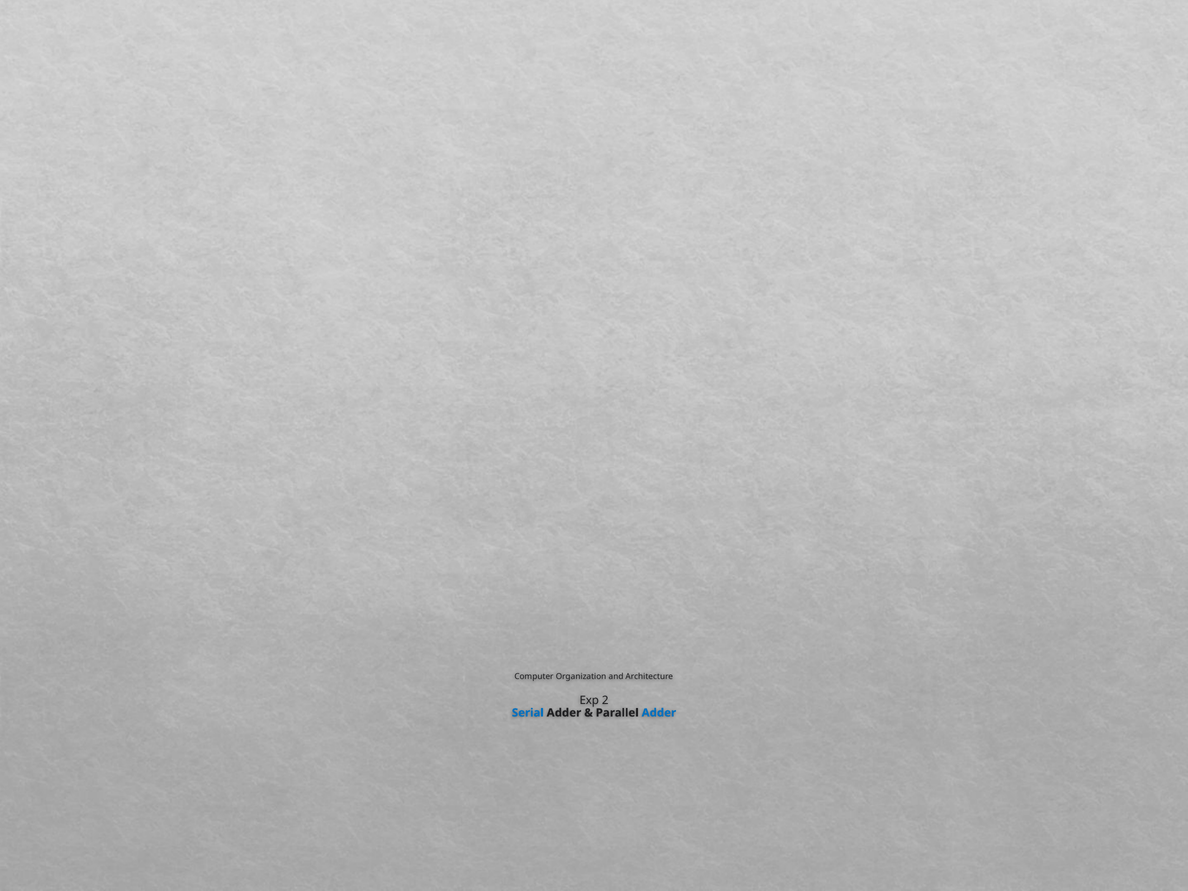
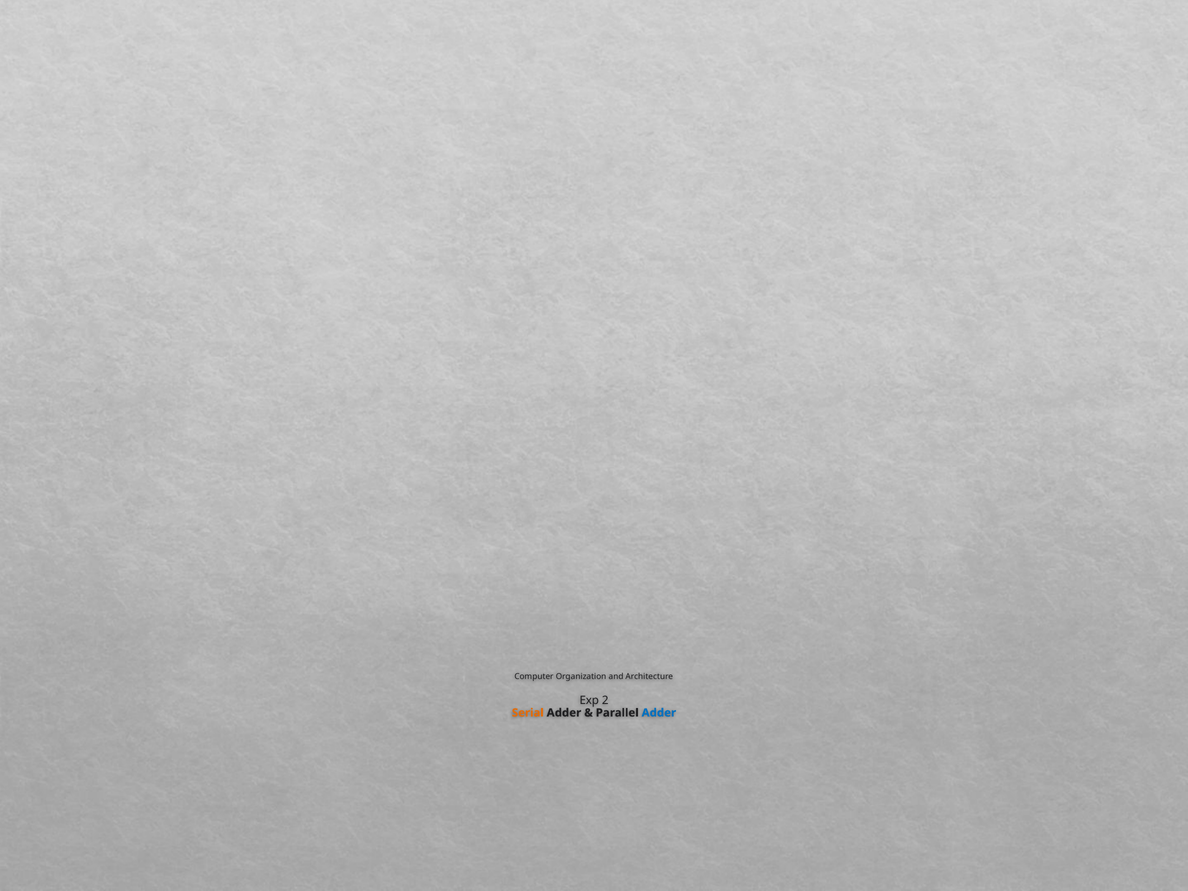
Serial colour: blue -> orange (528, 713)
